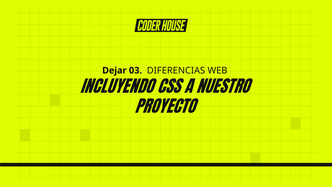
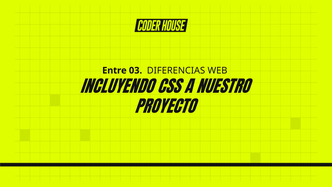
Dejar: Dejar -> Entre (114, 70)
